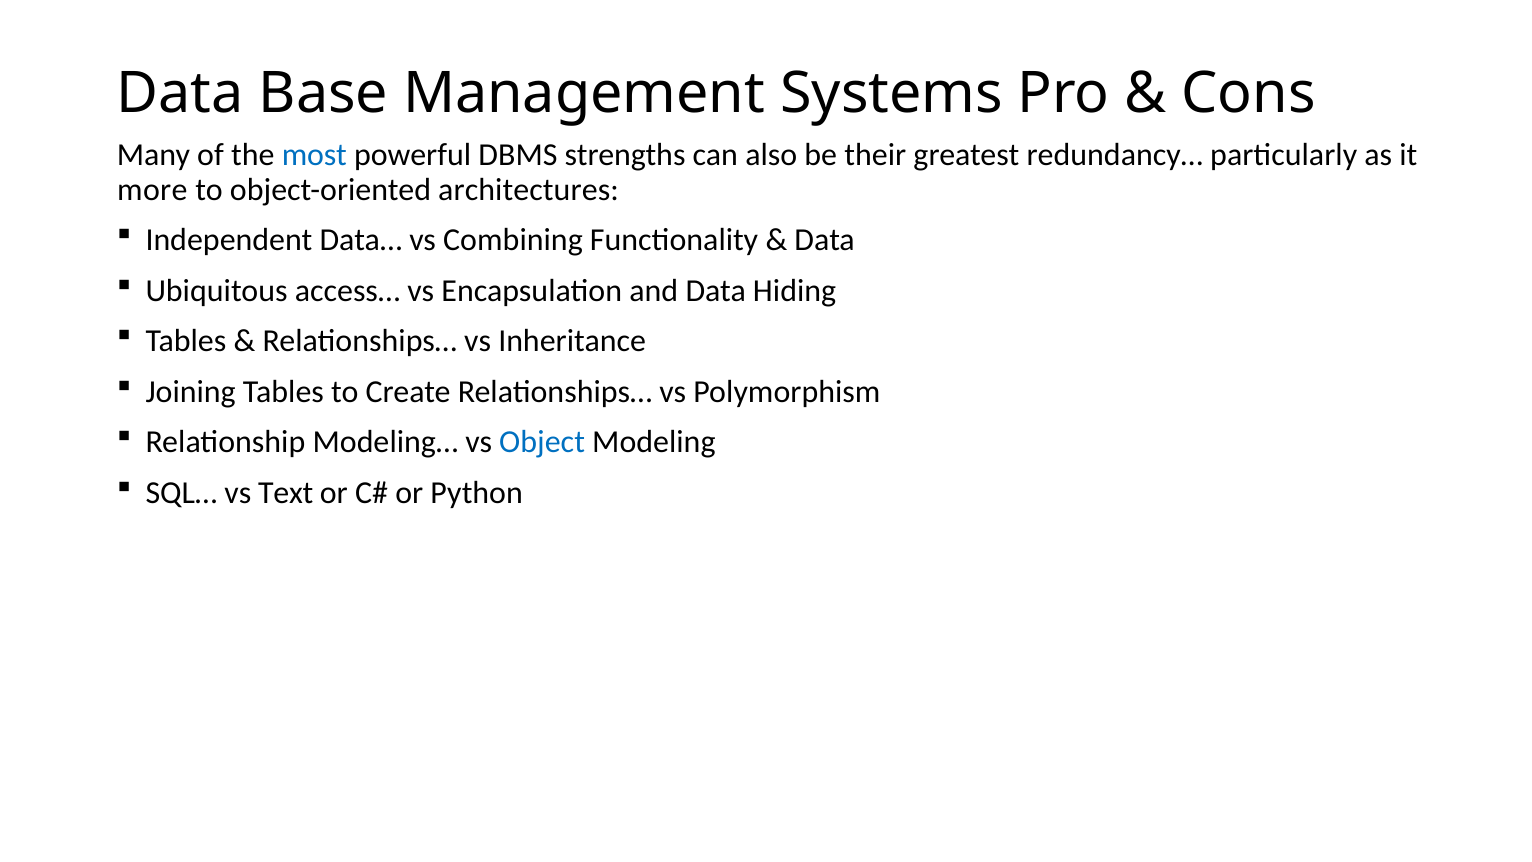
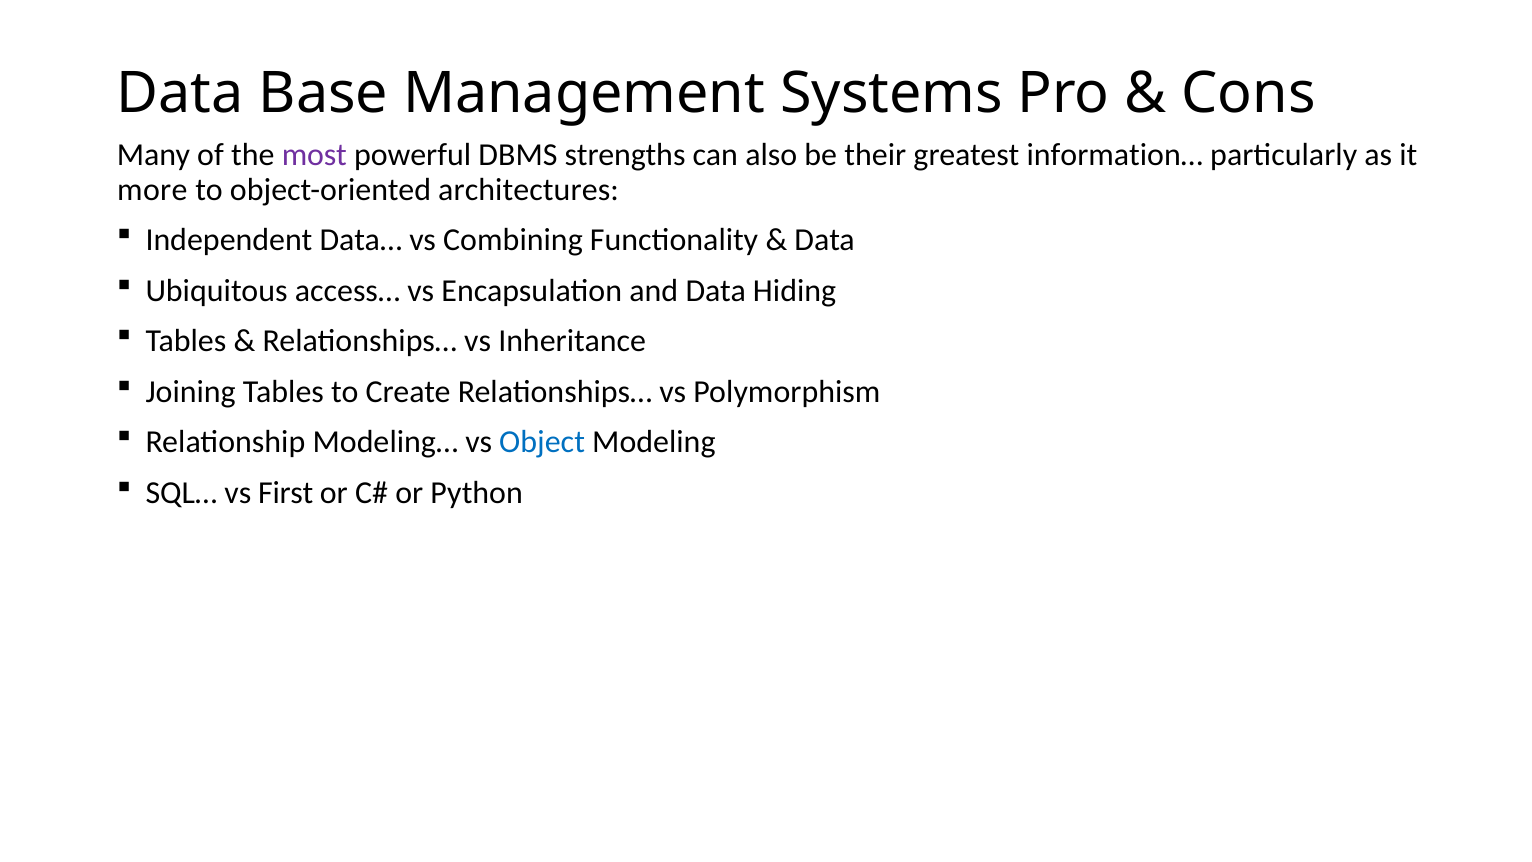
most colour: blue -> purple (314, 155)
redundancy…: redundancy… -> information… (1115, 155)
Text: Text -> First (286, 492)
